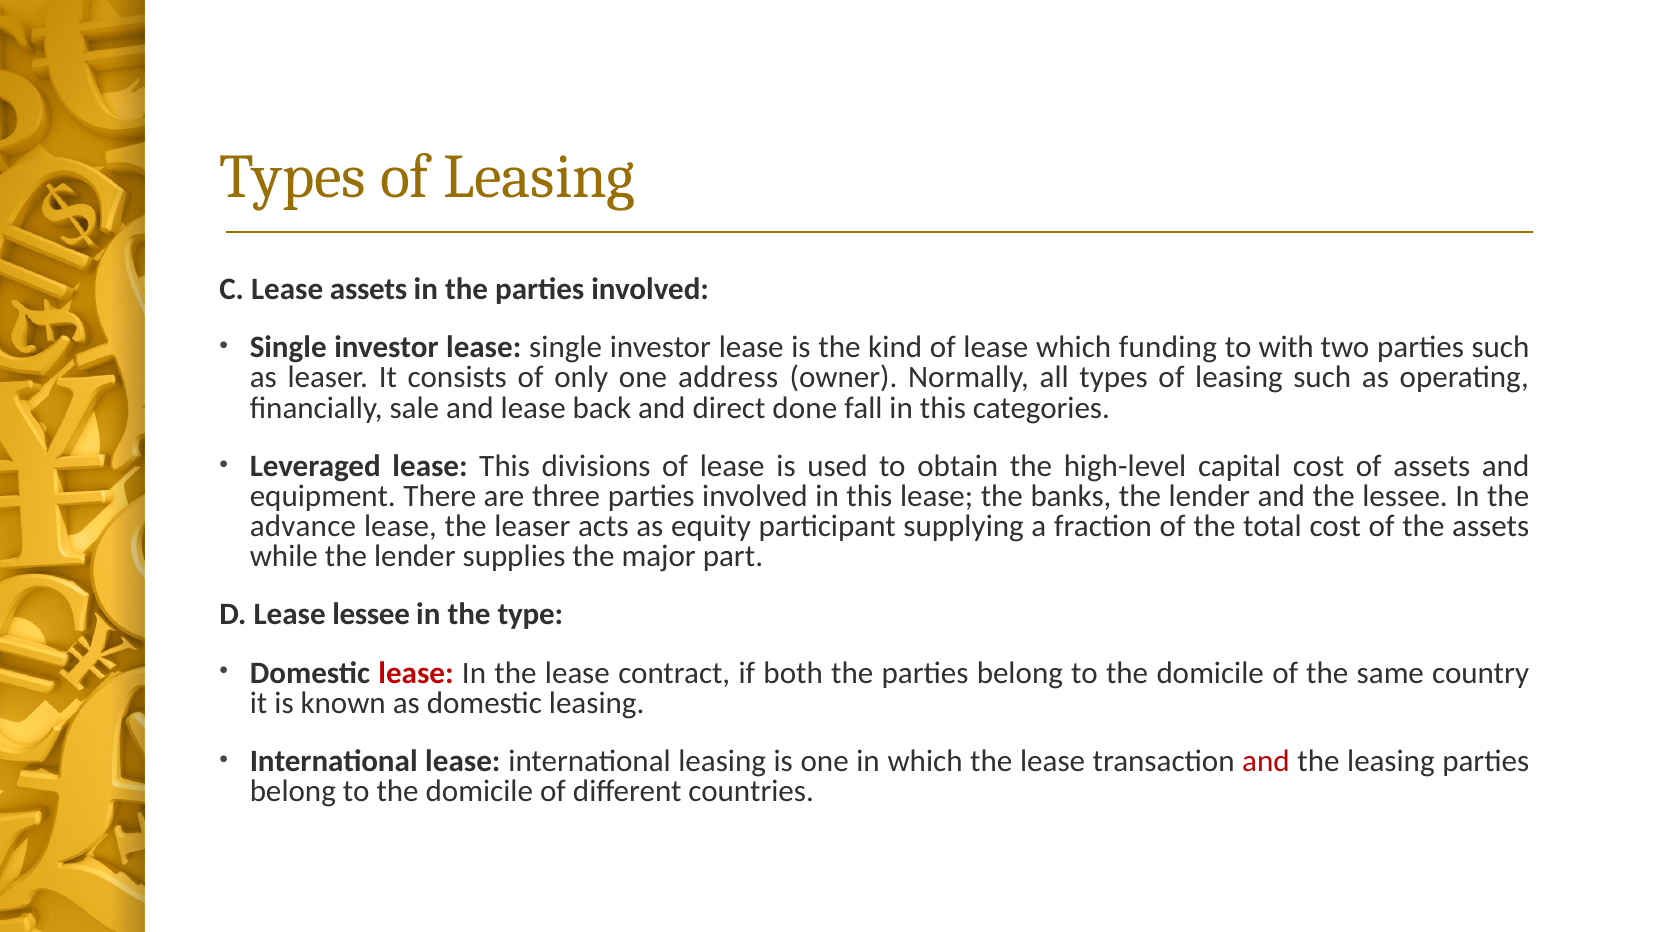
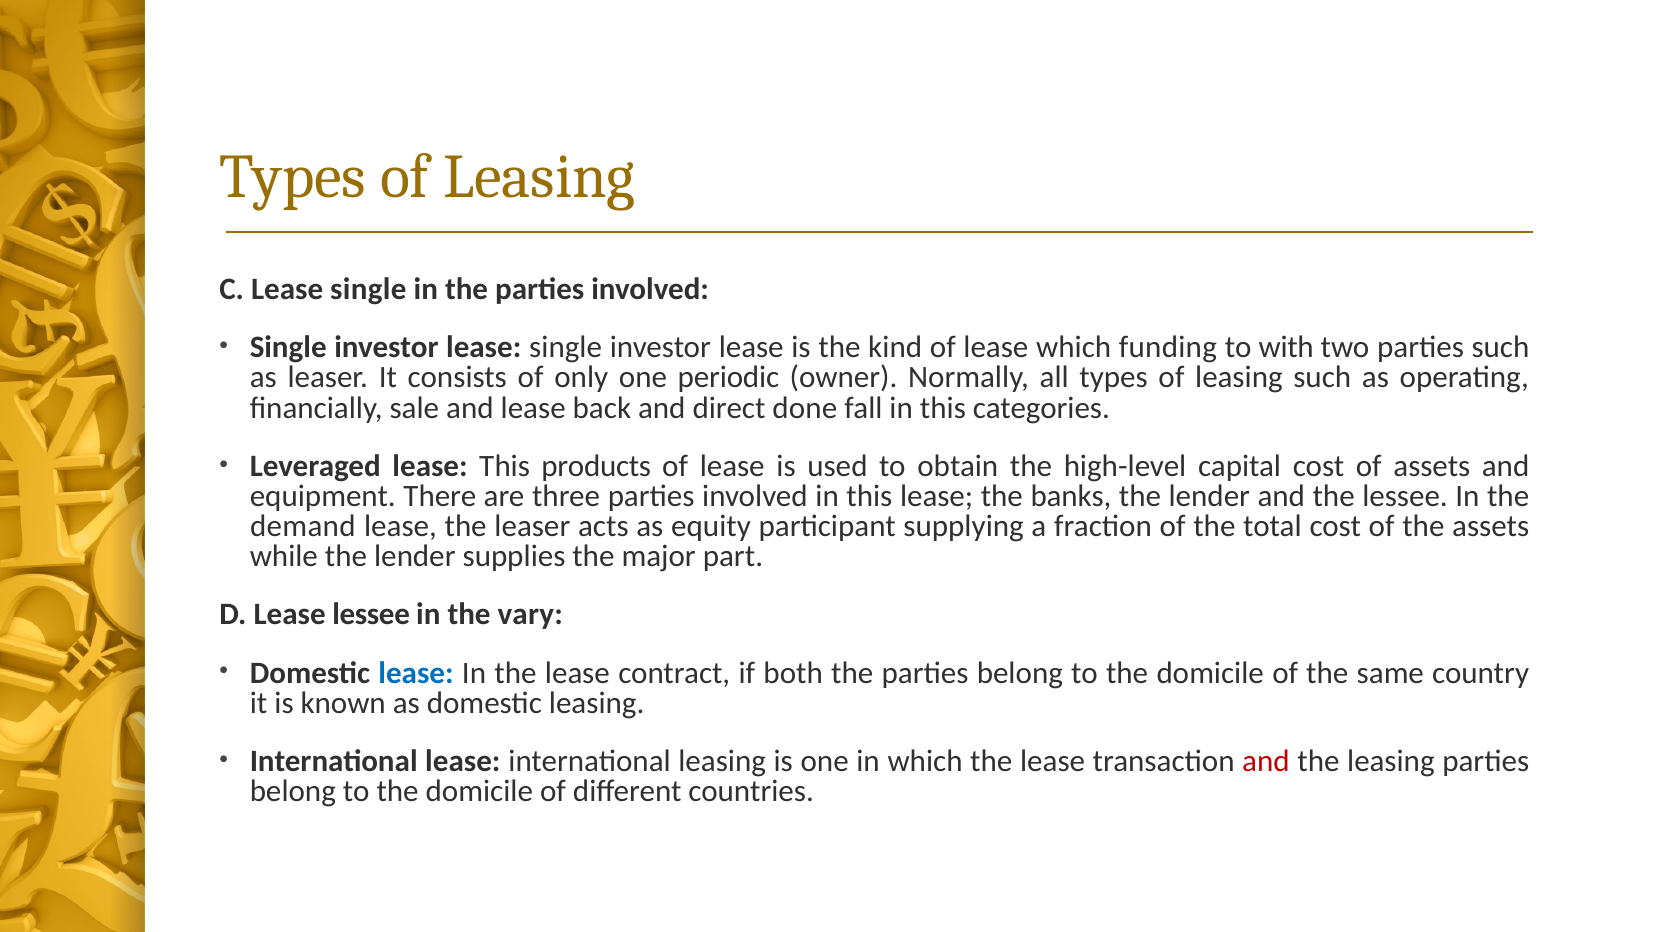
C Lease assets: assets -> single (368, 289)
address: address -> periodic (728, 378)
divisions: divisions -> products (596, 466)
advance: advance -> demand (303, 527)
type: type -> vary (530, 615)
lease colour: red -> blue (416, 673)
